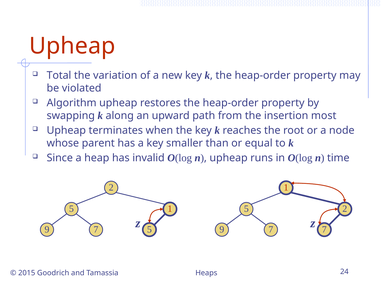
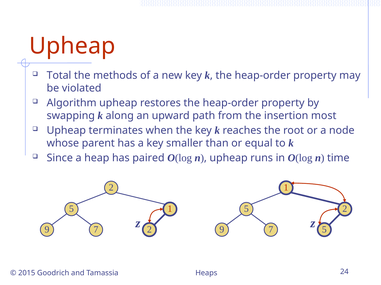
variation: variation -> methods (115, 76)
invalid: invalid -> paired (148, 158)
9 5: 5 -> 2 (149, 230)
9 7: 7 -> 5 (324, 230)
